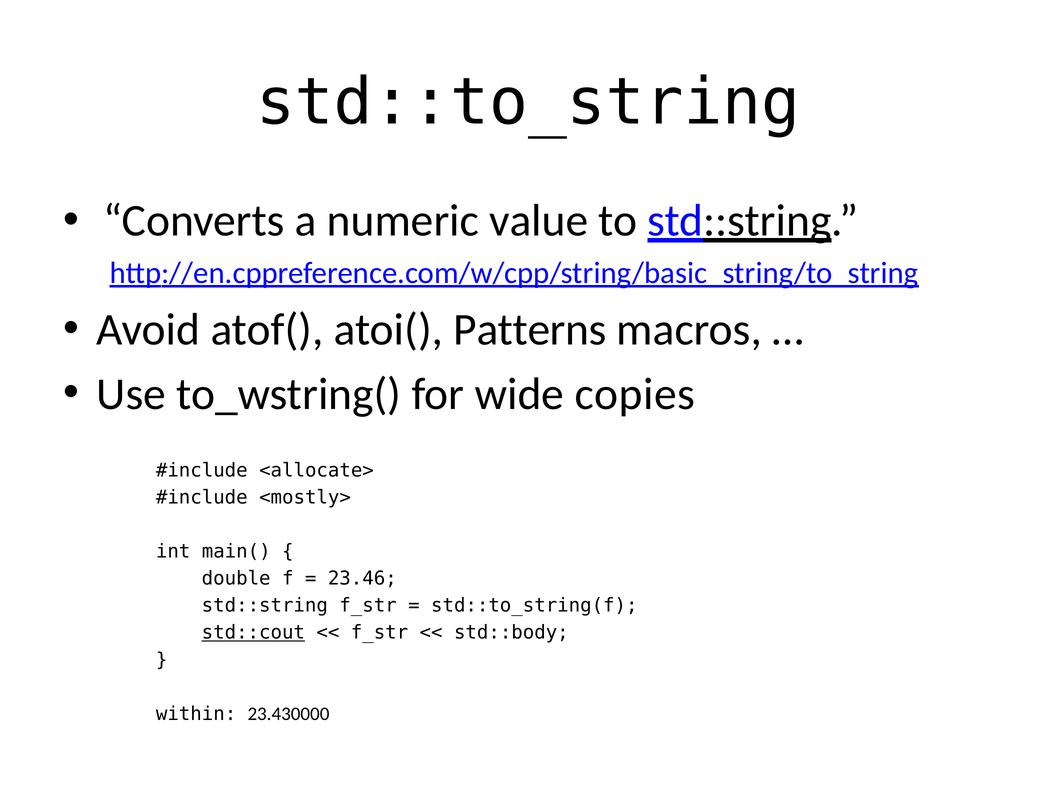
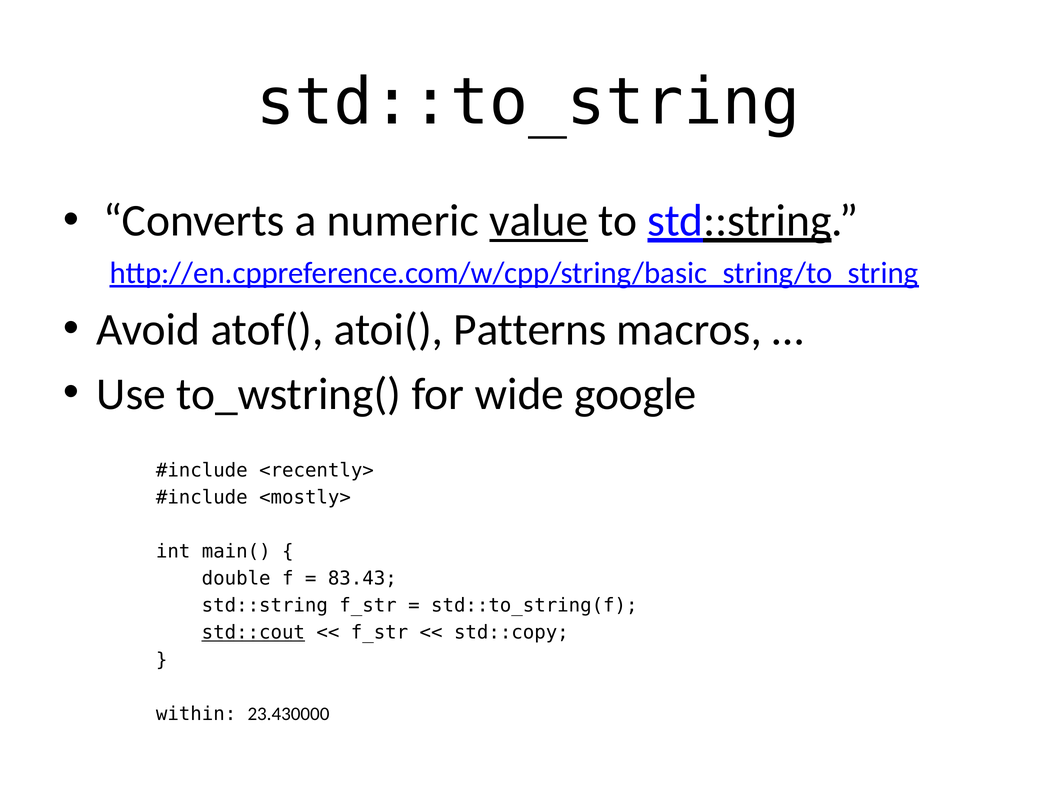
value underline: none -> present (539, 221)
copies: copies -> google (635, 394)
<allocate>: <allocate> -> <recently> (317, 470)
23.46: 23.46 -> 83.43 (362, 578)
std::body: std::body -> std::copy (511, 632)
